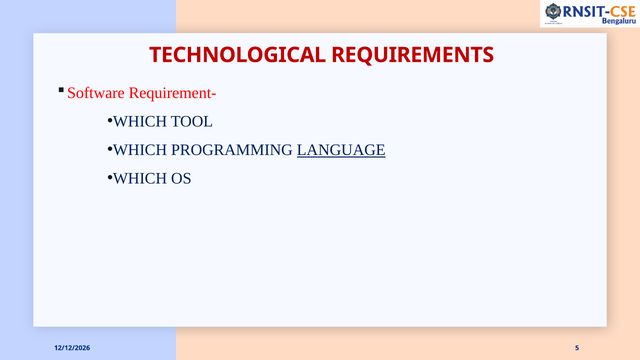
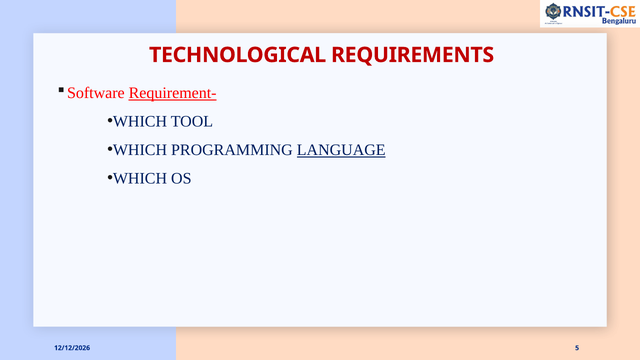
Requirement- underline: none -> present (173, 93)
